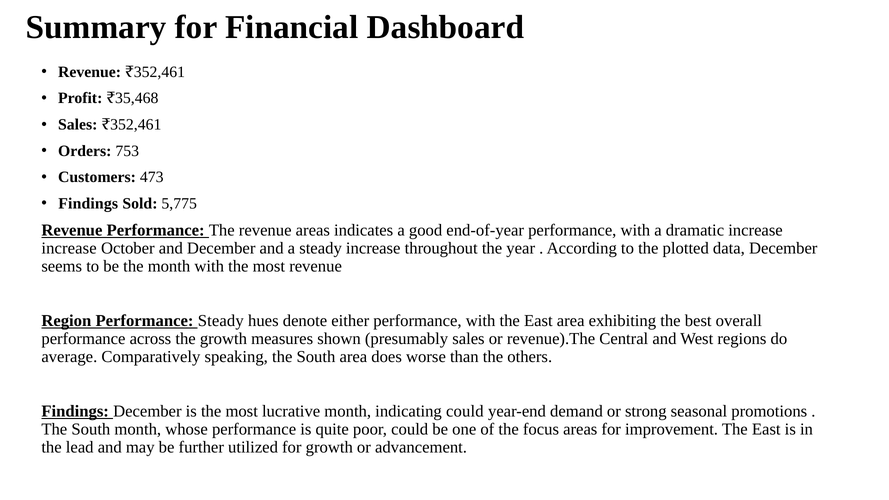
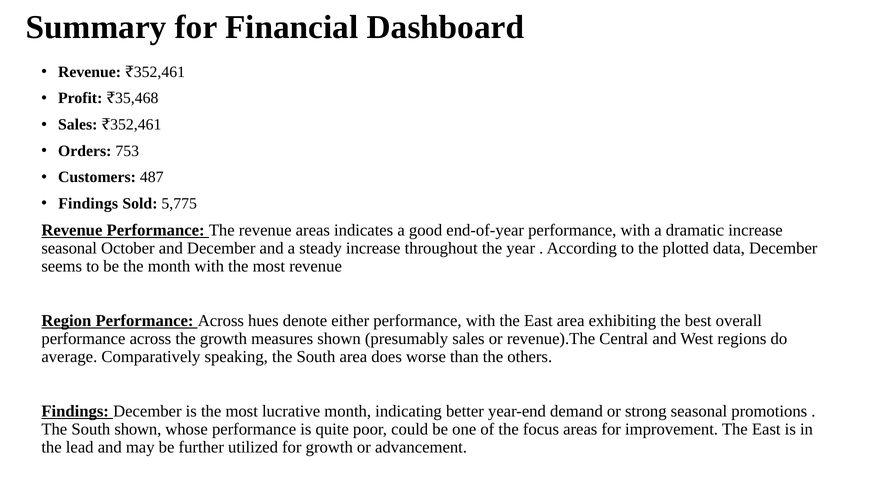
473: 473 -> 487 (152, 177)
increase: increase -> seasonal (69, 248)
Region Performance Steady: Steady -> Across (221, 321)
indicating could: could -> better (465, 411)
South month: month -> shown (138, 429)
